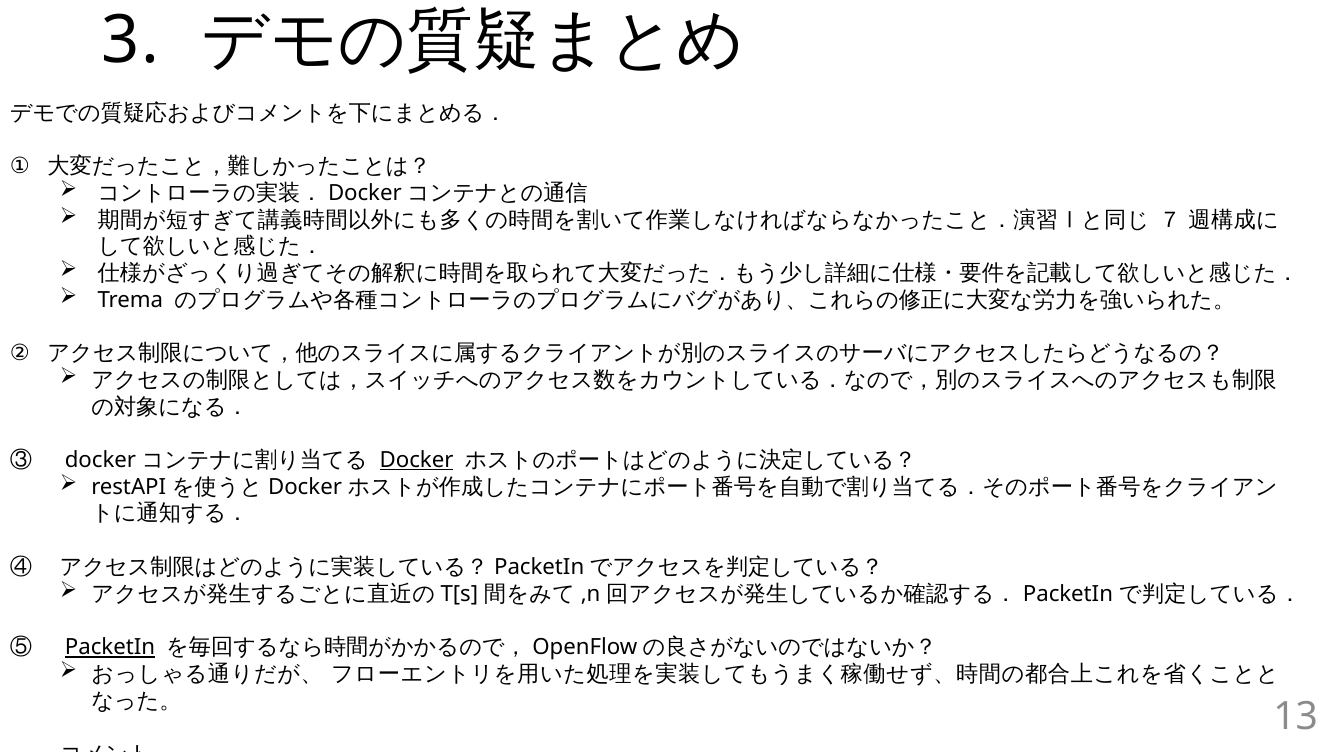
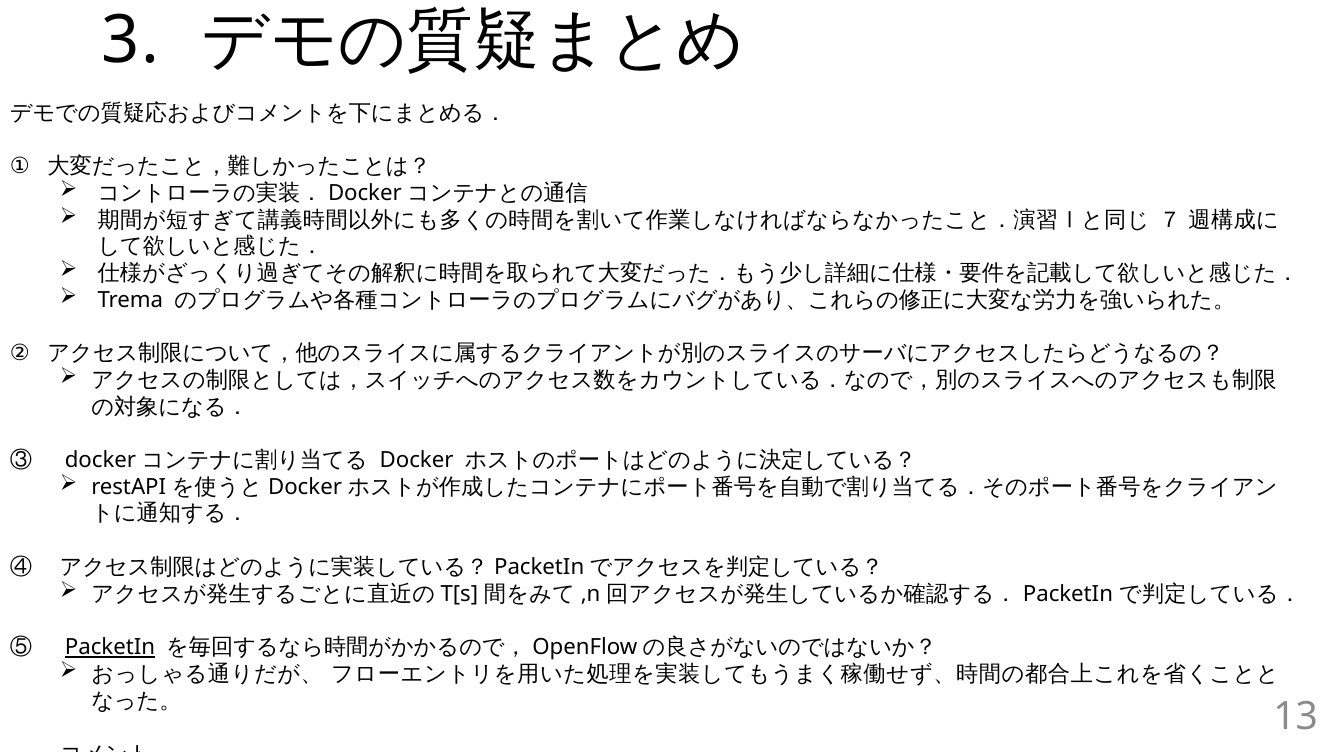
Docker underline: present -> none (417, 460)
